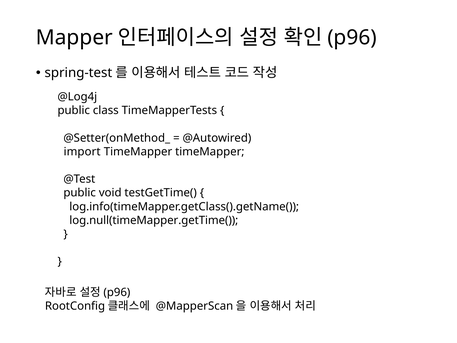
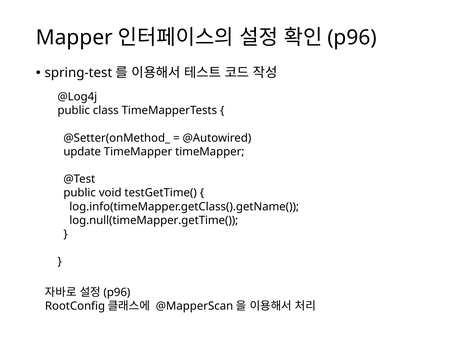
import: import -> update (82, 152)
